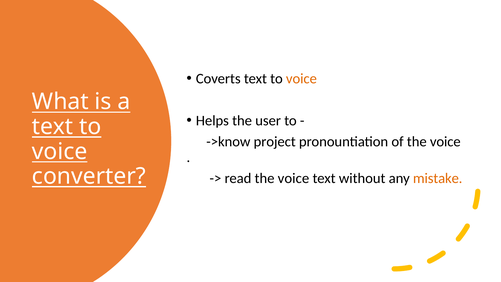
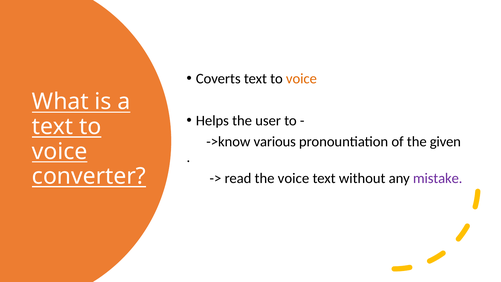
project: project -> various (275, 142)
of the voice: voice -> given (445, 142)
mistake colour: orange -> purple (438, 178)
